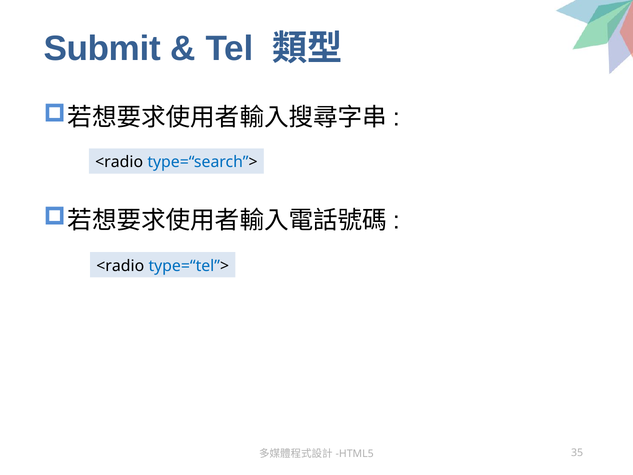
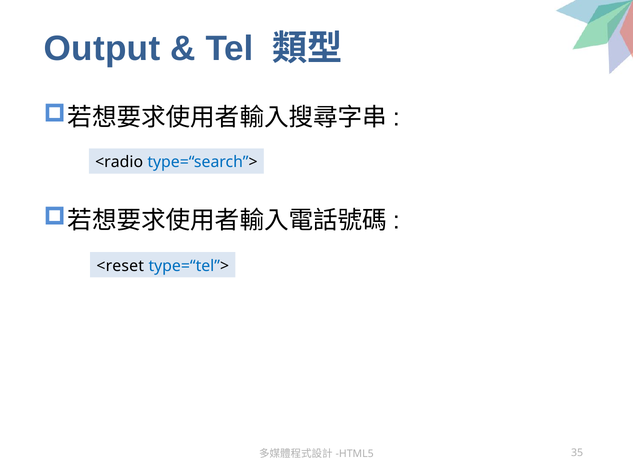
Submit: Submit -> Output (102, 49)
<radio: <radio -> <reset (120, 266)
